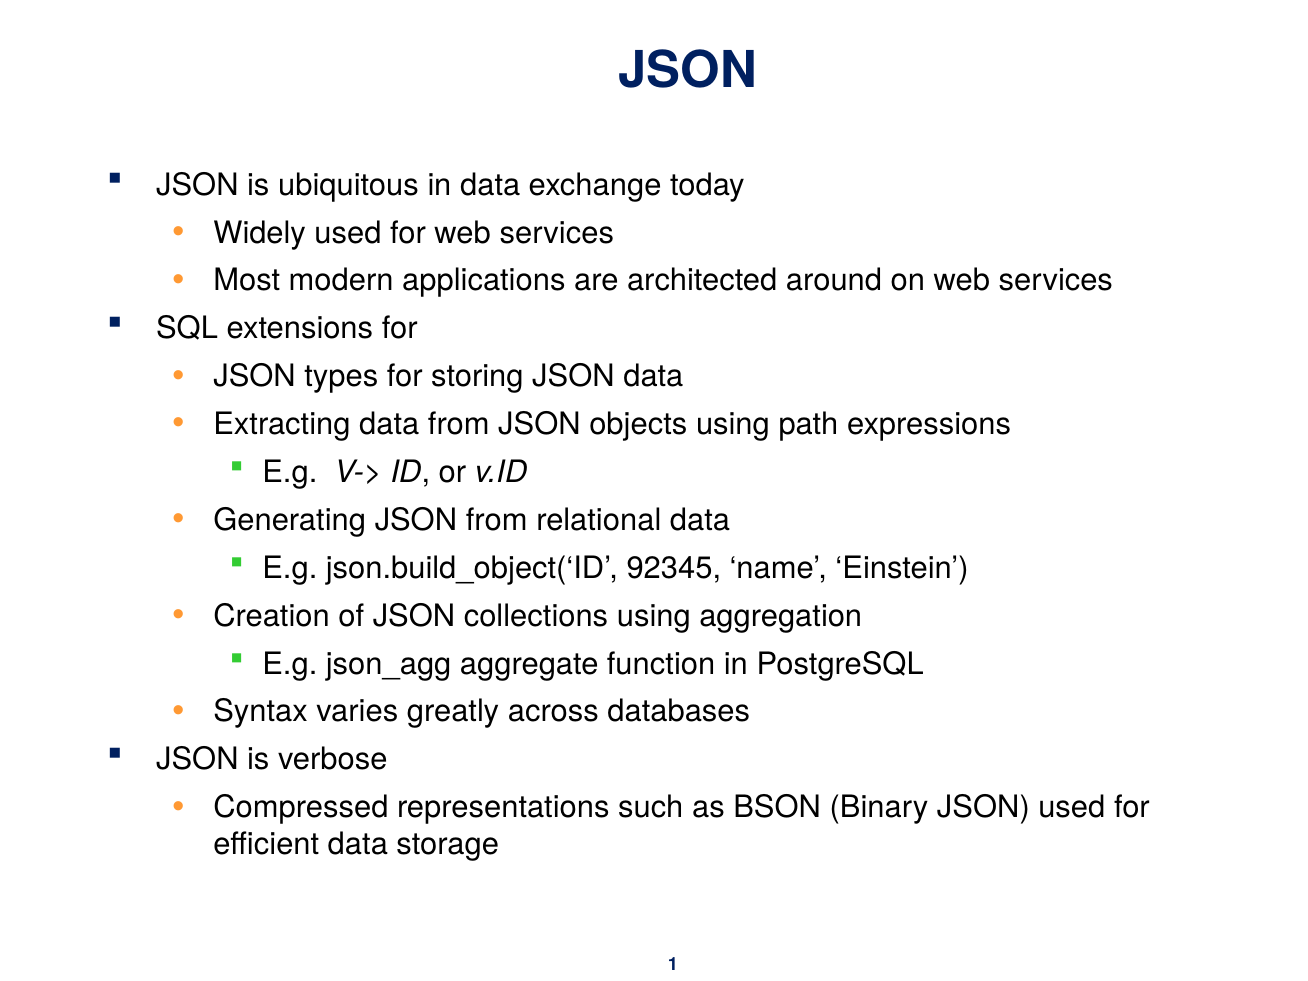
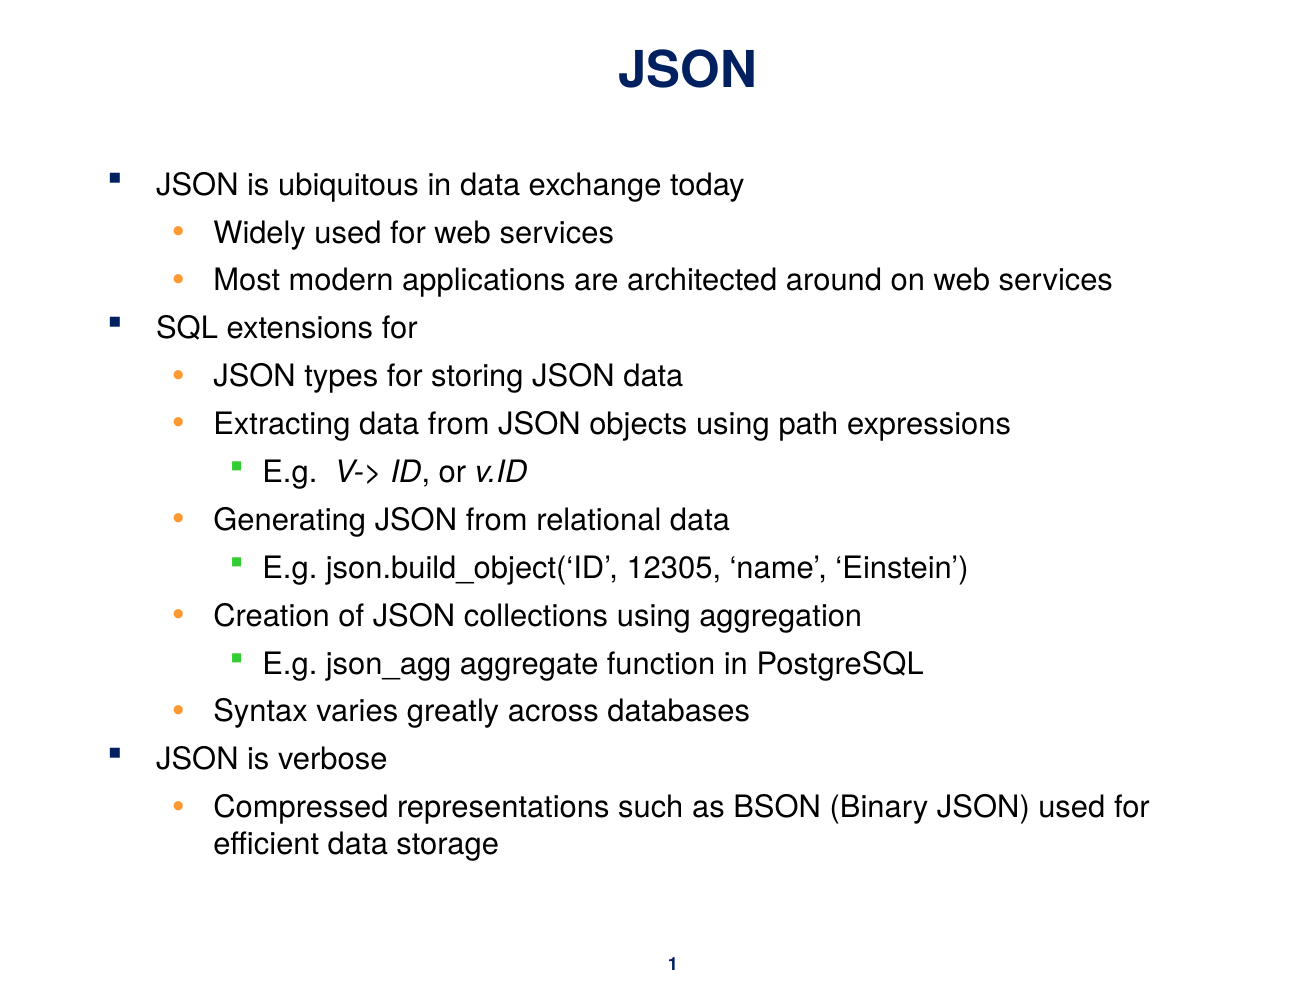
92345: 92345 -> 12305 (674, 568)
